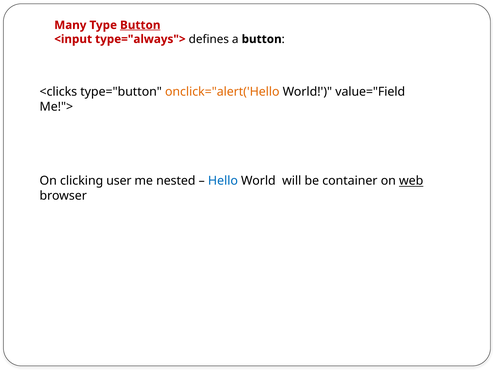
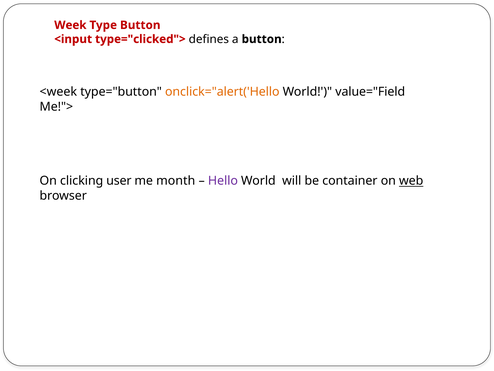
Many: Many -> Week (70, 25)
Button underline: present -> none (140, 25)
type="always">: type="always"> -> type="clicked"> (140, 39)
<clicks: <clicks -> <week (58, 92)
nested: nested -> month (176, 181)
Hello colour: blue -> purple (223, 181)
